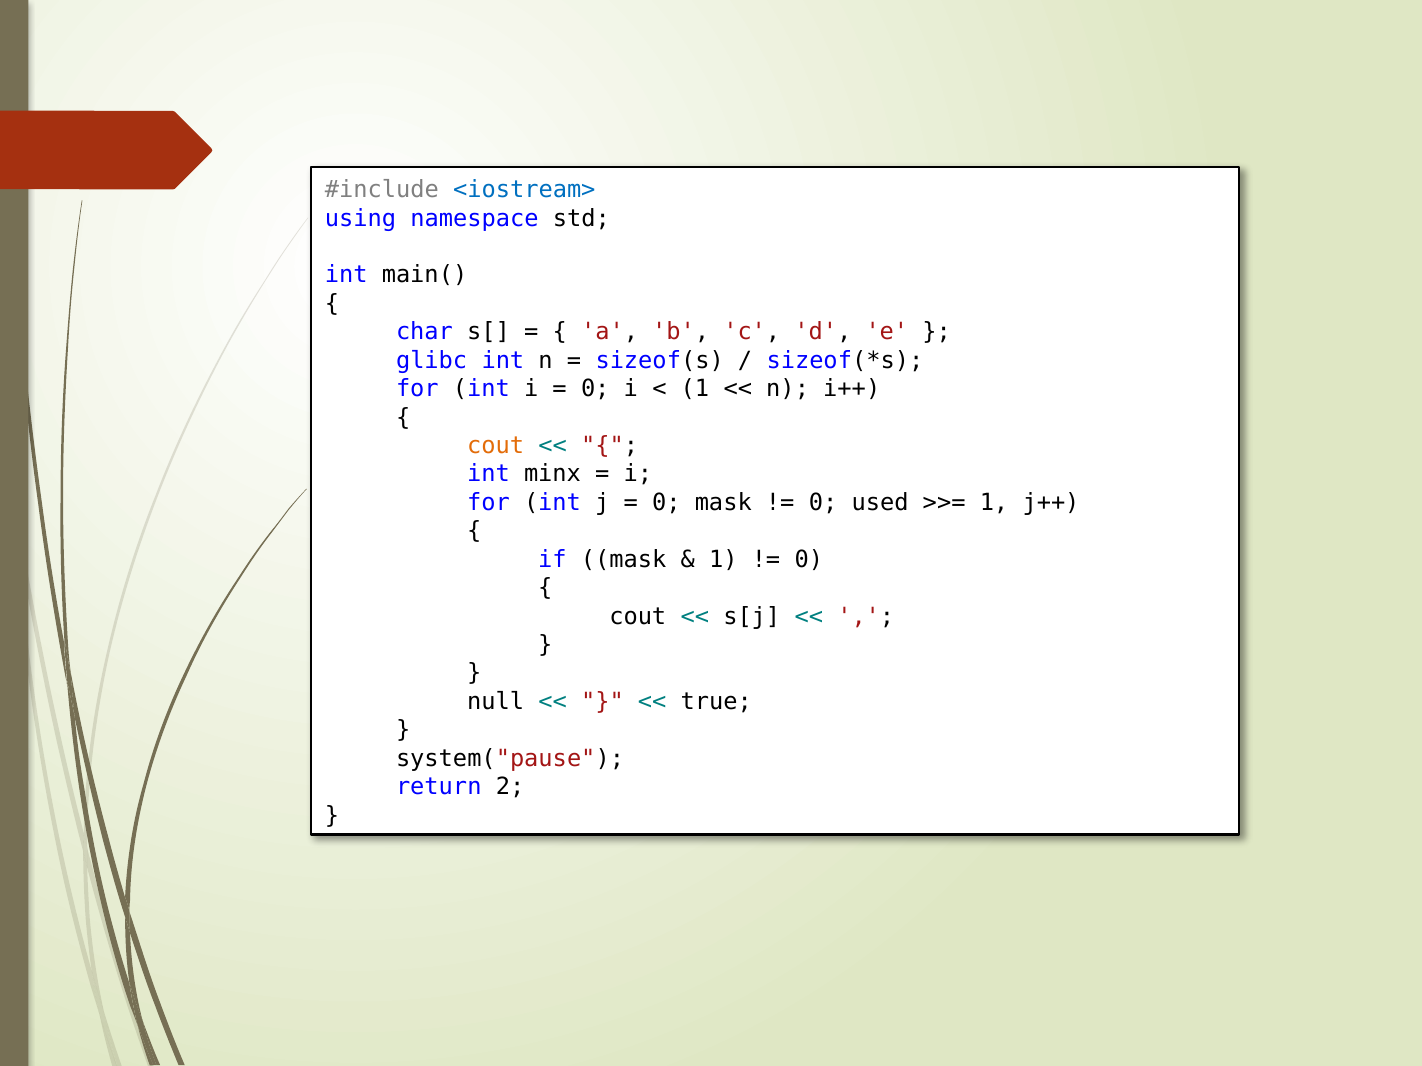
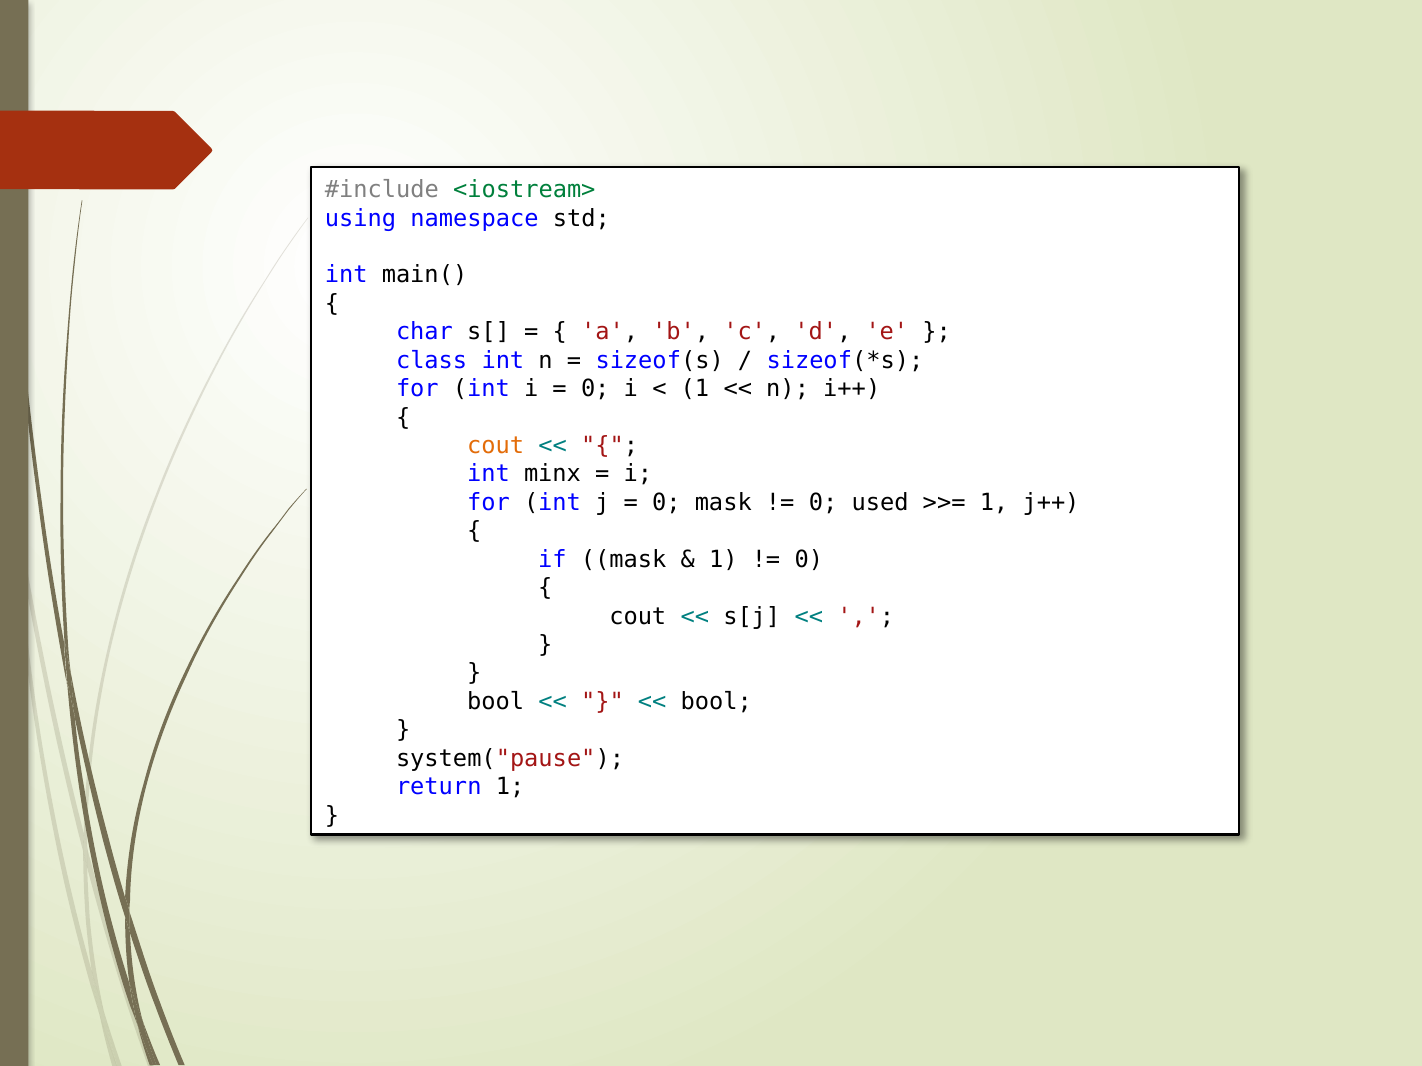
<iostream> colour: blue -> green (524, 190)
glibc: glibc -> class (432, 361)
null: null -> bool (496, 702)
true: true -> bool (716, 702)
return 2: 2 -> 1 (510, 787)
